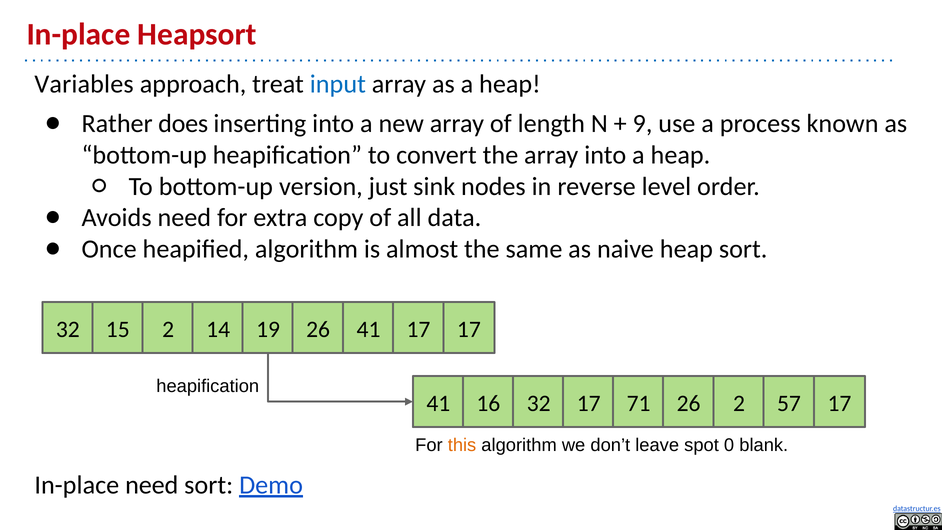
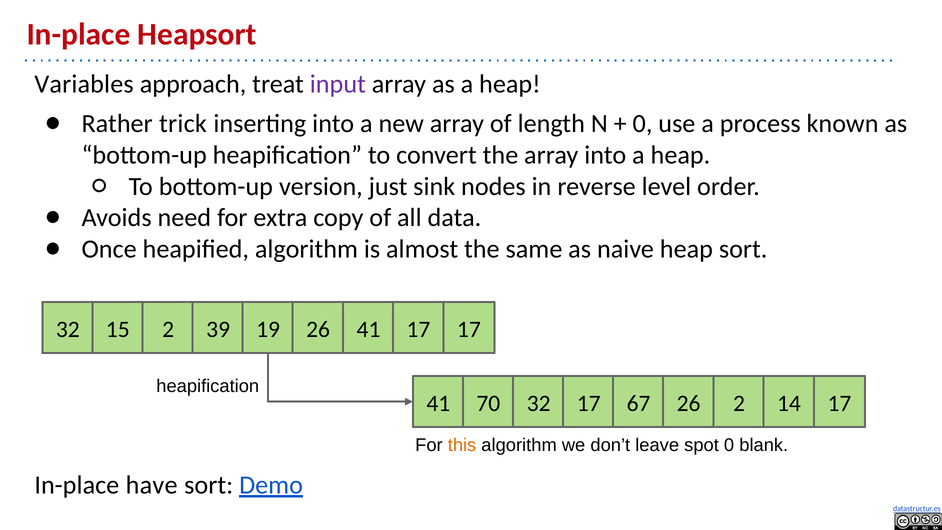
input colour: blue -> purple (338, 84)
does: does -> trick (183, 124)
9: 9 -> 0 (643, 124)
14: 14 -> 39 (218, 329)
16: 16 -> 70 (488, 403)
71: 71 -> 67 (639, 403)
57: 57 -> 14 (789, 403)
In-place need: need -> have (152, 485)
